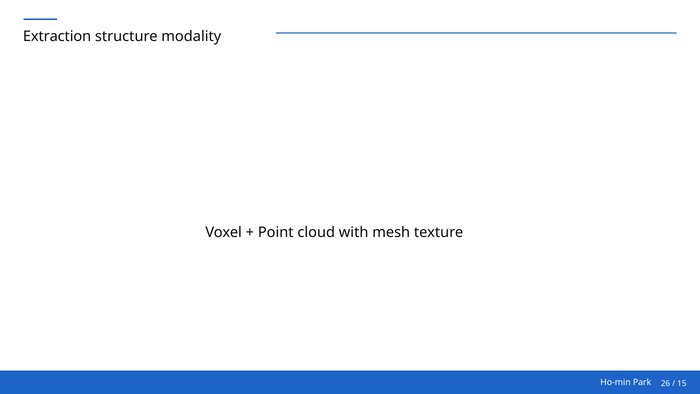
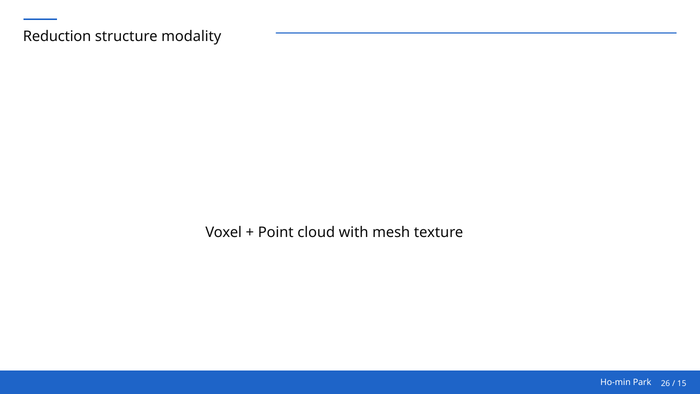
Extraction: Extraction -> Reduction (57, 37)
